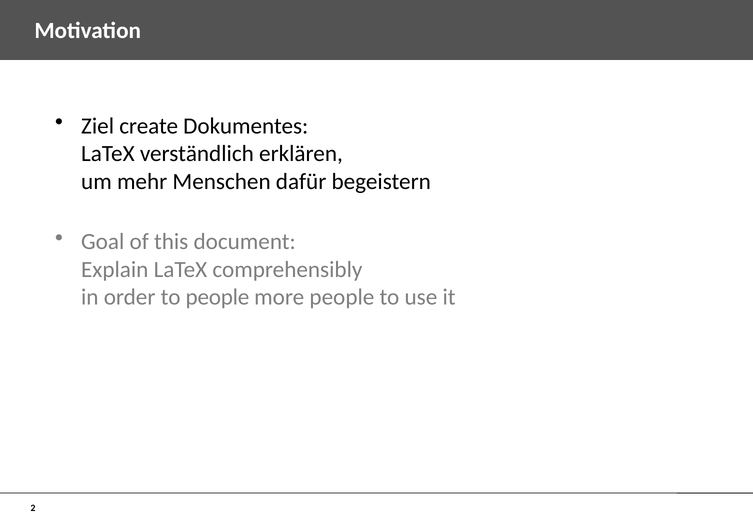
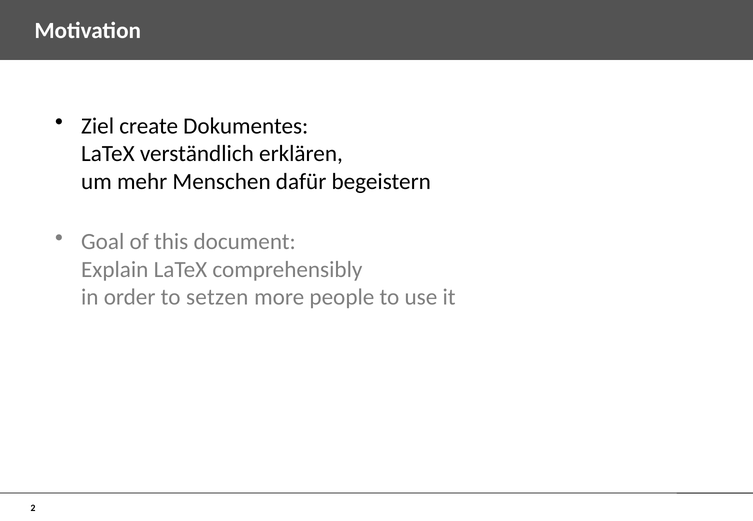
to people: people -> setzen (217, 297)
